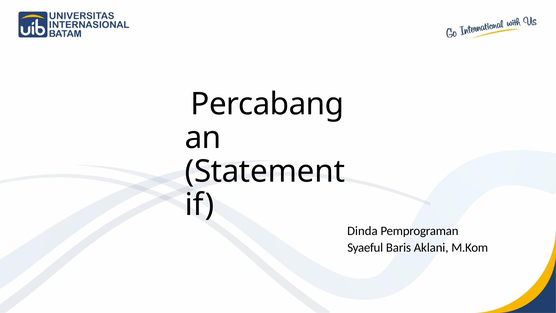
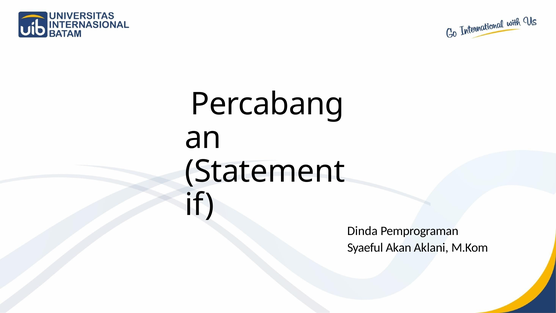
Baris: Baris -> Akan (399, 247)
